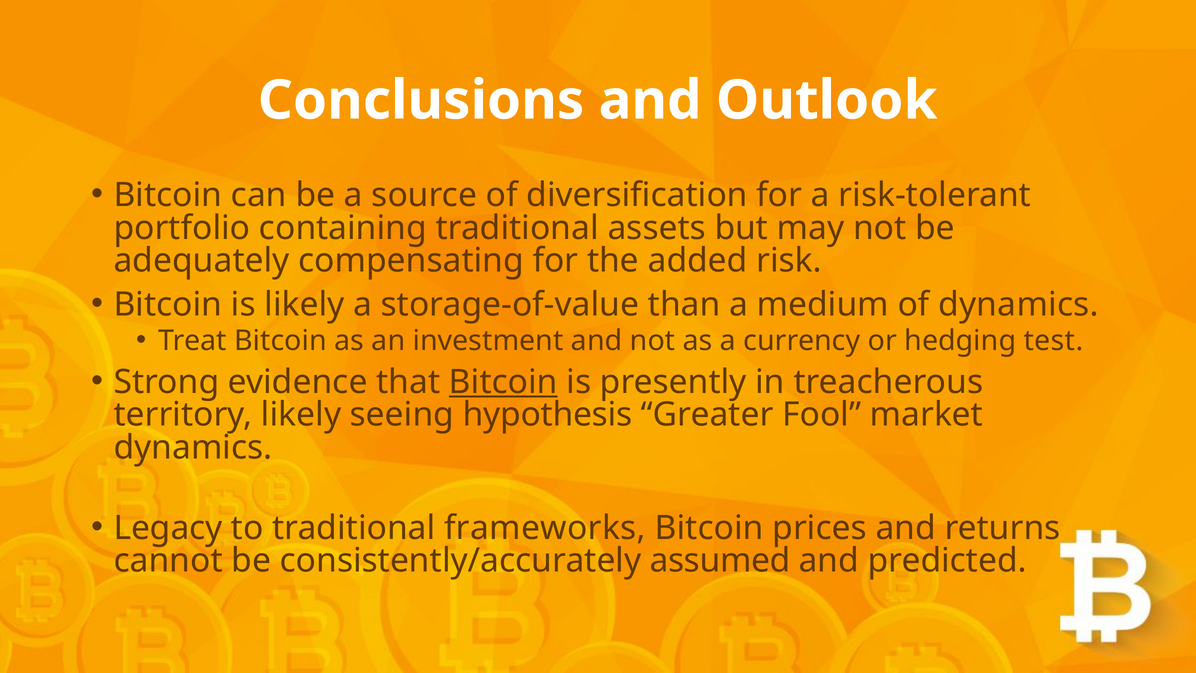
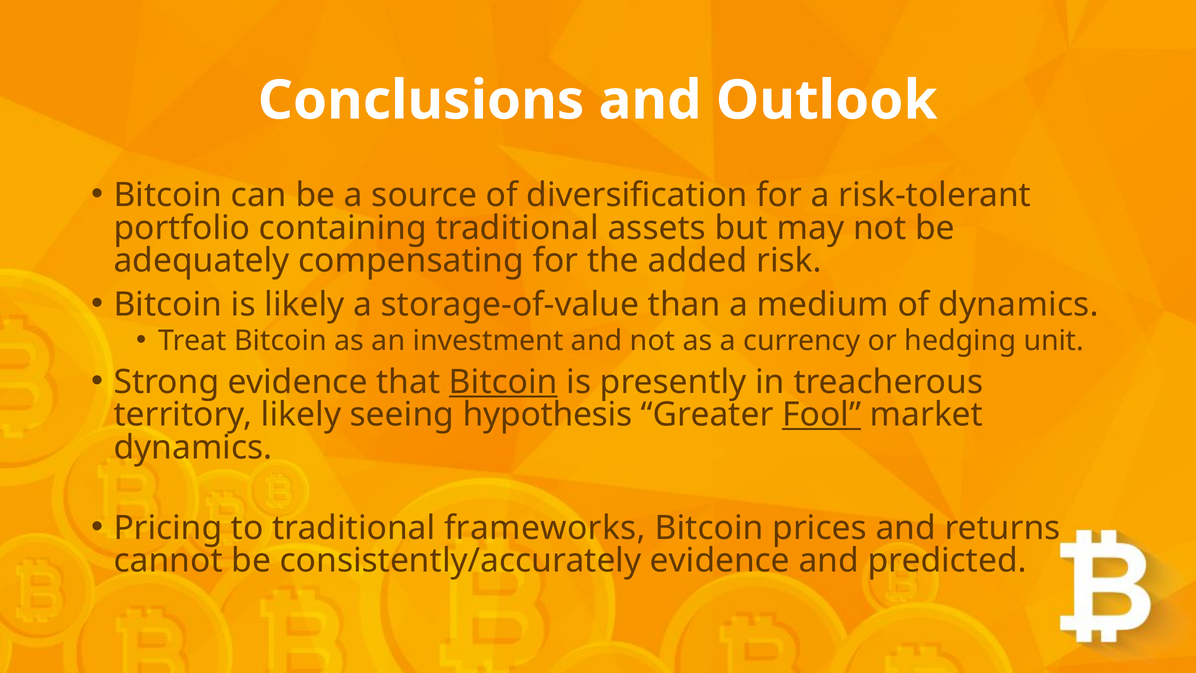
test: test -> unit (1054, 341)
Fool underline: none -> present (822, 415)
Legacy: Legacy -> Pricing (168, 528)
consistently/accurately assumed: assumed -> evidence (720, 560)
